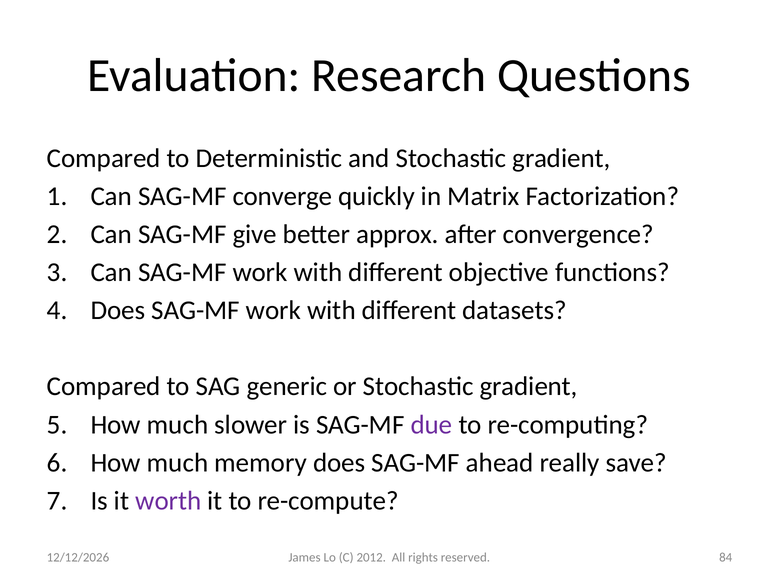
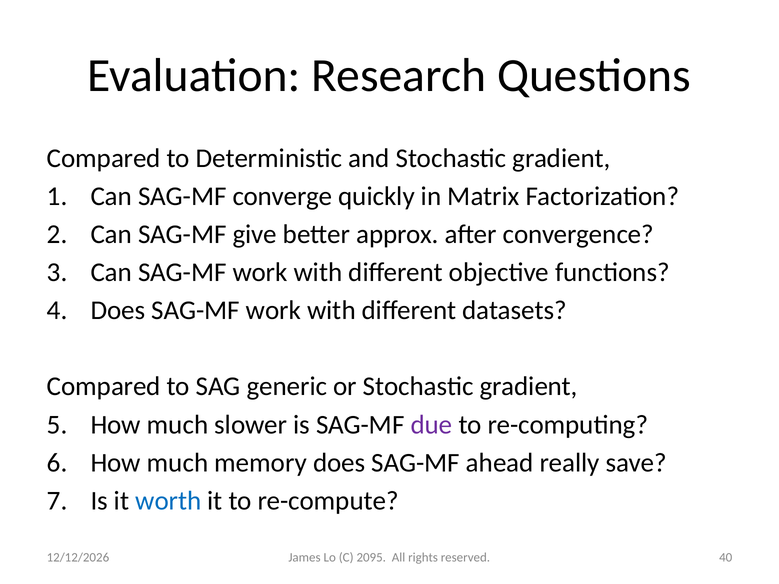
worth colour: purple -> blue (168, 501)
2012: 2012 -> 2095 (371, 558)
84: 84 -> 40 (726, 558)
